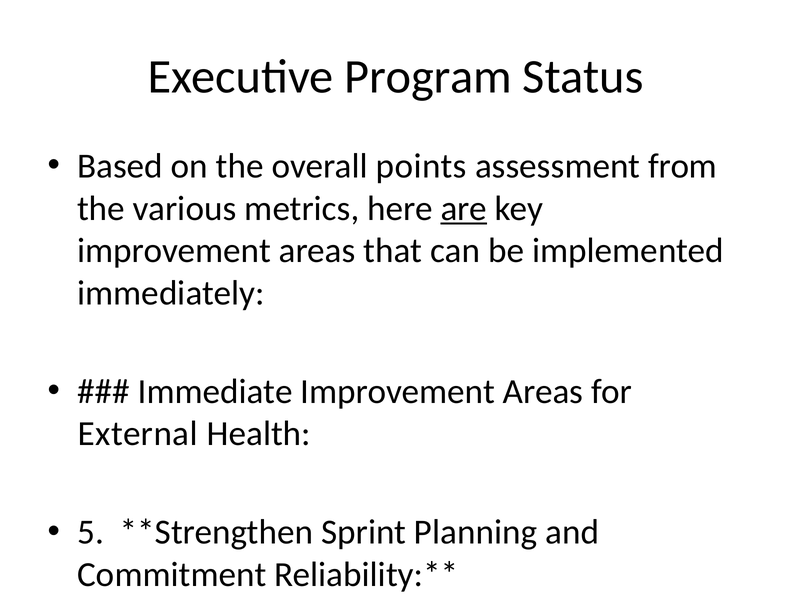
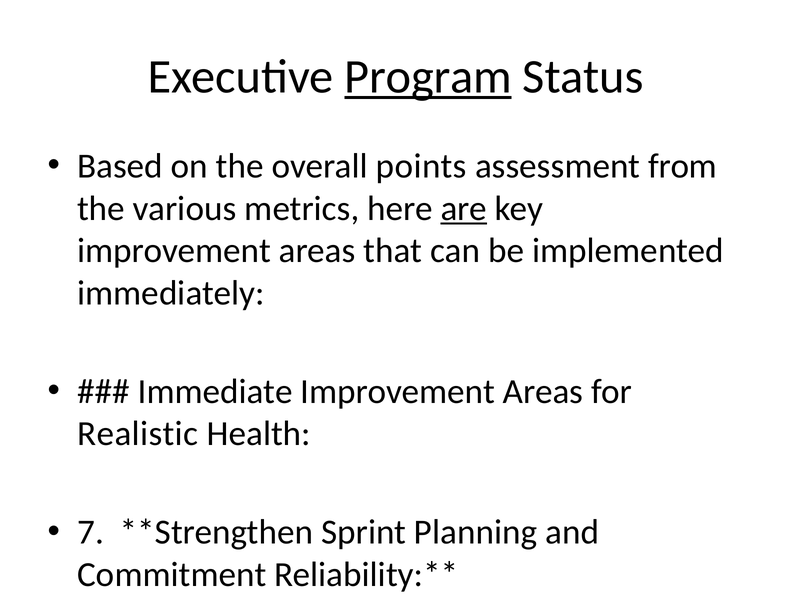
Program underline: none -> present (428, 77)
External: External -> Realistic (138, 434)
5: 5 -> 7 (91, 532)
